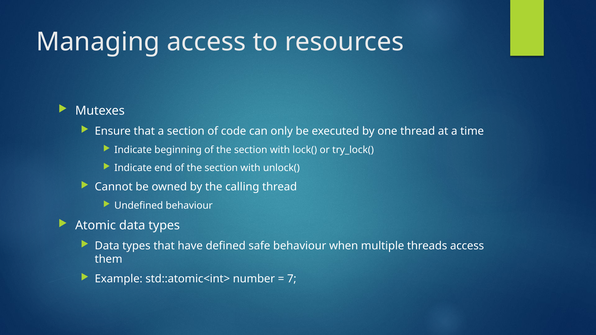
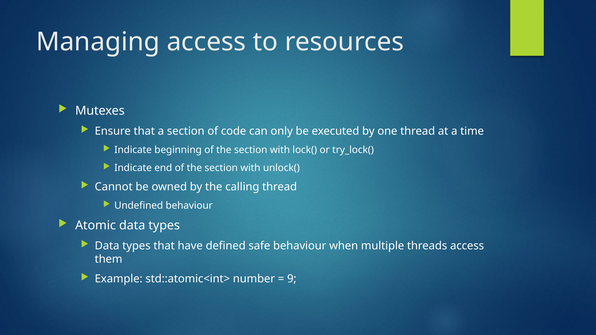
7: 7 -> 9 (292, 279)
